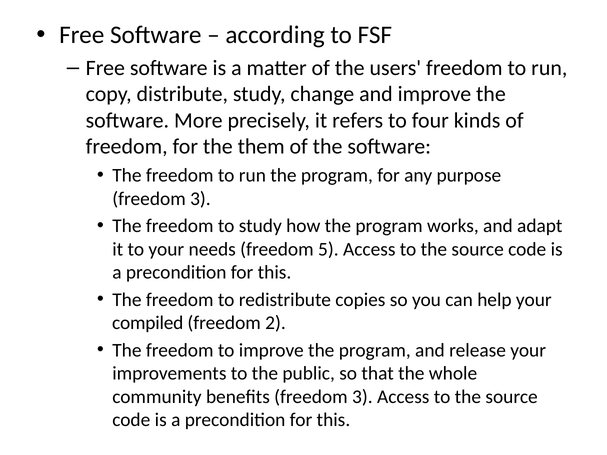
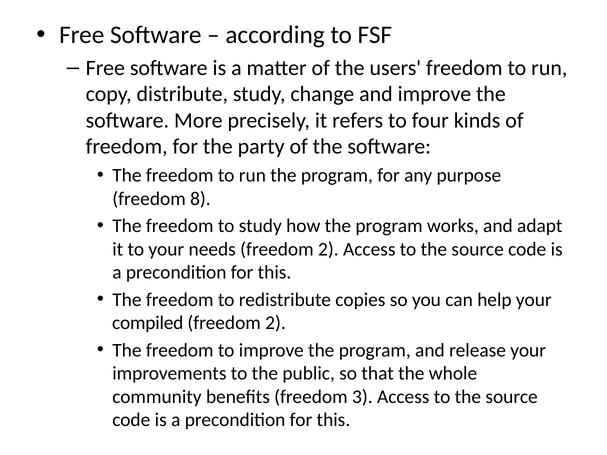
them: them -> party (261, 147)
3: 3 -> 8 (200, 199)
needs freedom 5: 5 -> 2 (328, 249)
